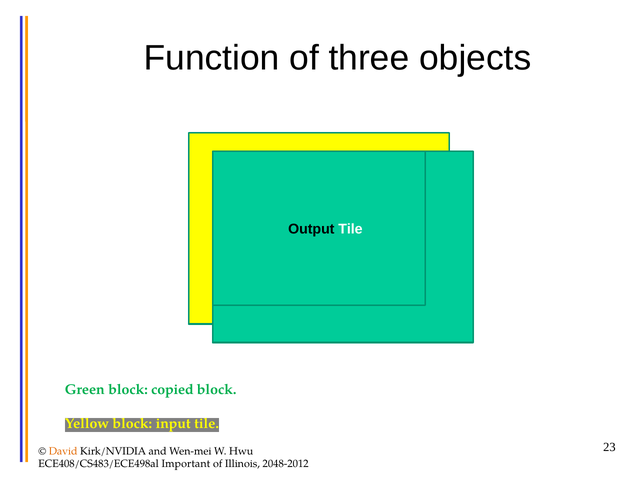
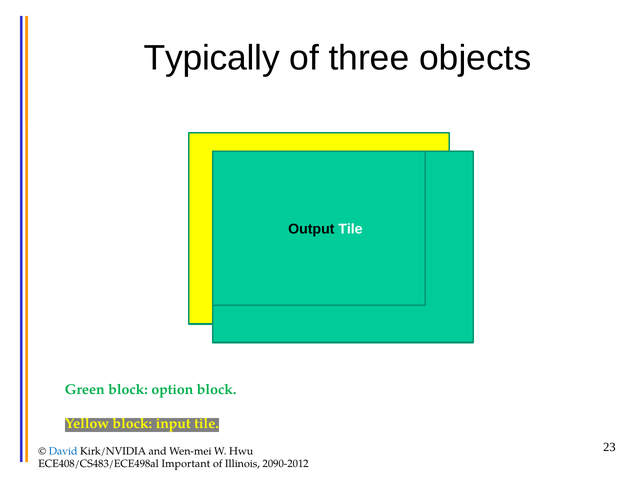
Function: Function -> Typically (212, 58)
copied: copied -> option (172, 390)
David colour: orange -> blue (63, 452)
2048-2012: 2048-2012 -> 2090-2012 (286, 464)
